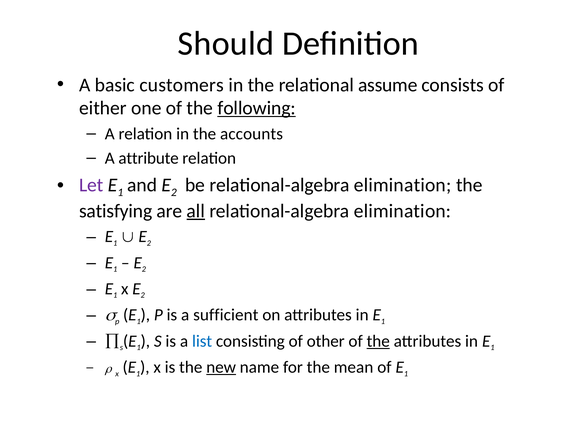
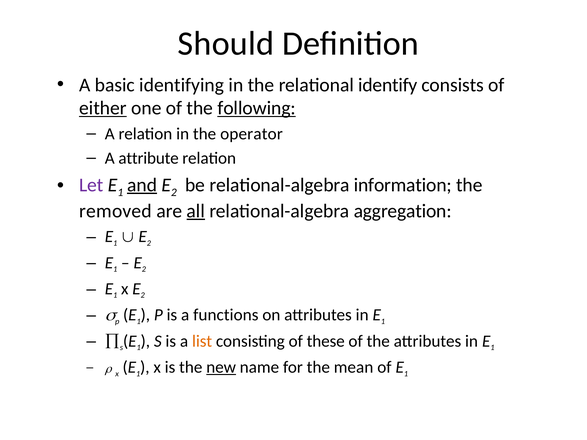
customers: customers -> identifying (182, 85)
assume: assume -> identify (388, 85)
either underline: none -> present (103, 108)
accounts: accounts -> operator (252, 134)
and underline: none -> present (142, 185)
be relational-algebra elimination: elimination -> information (403, 185)
satisfying: satisfying -> removed (116, 211)
elimination: elimination -> aggregation (403, 211)
sufficient: sufficient -> functions (226, 315)
list colour: blue -> orange (202, 341)
other: other -> these (326, 341)
the underline: present -> none (378, 341)
